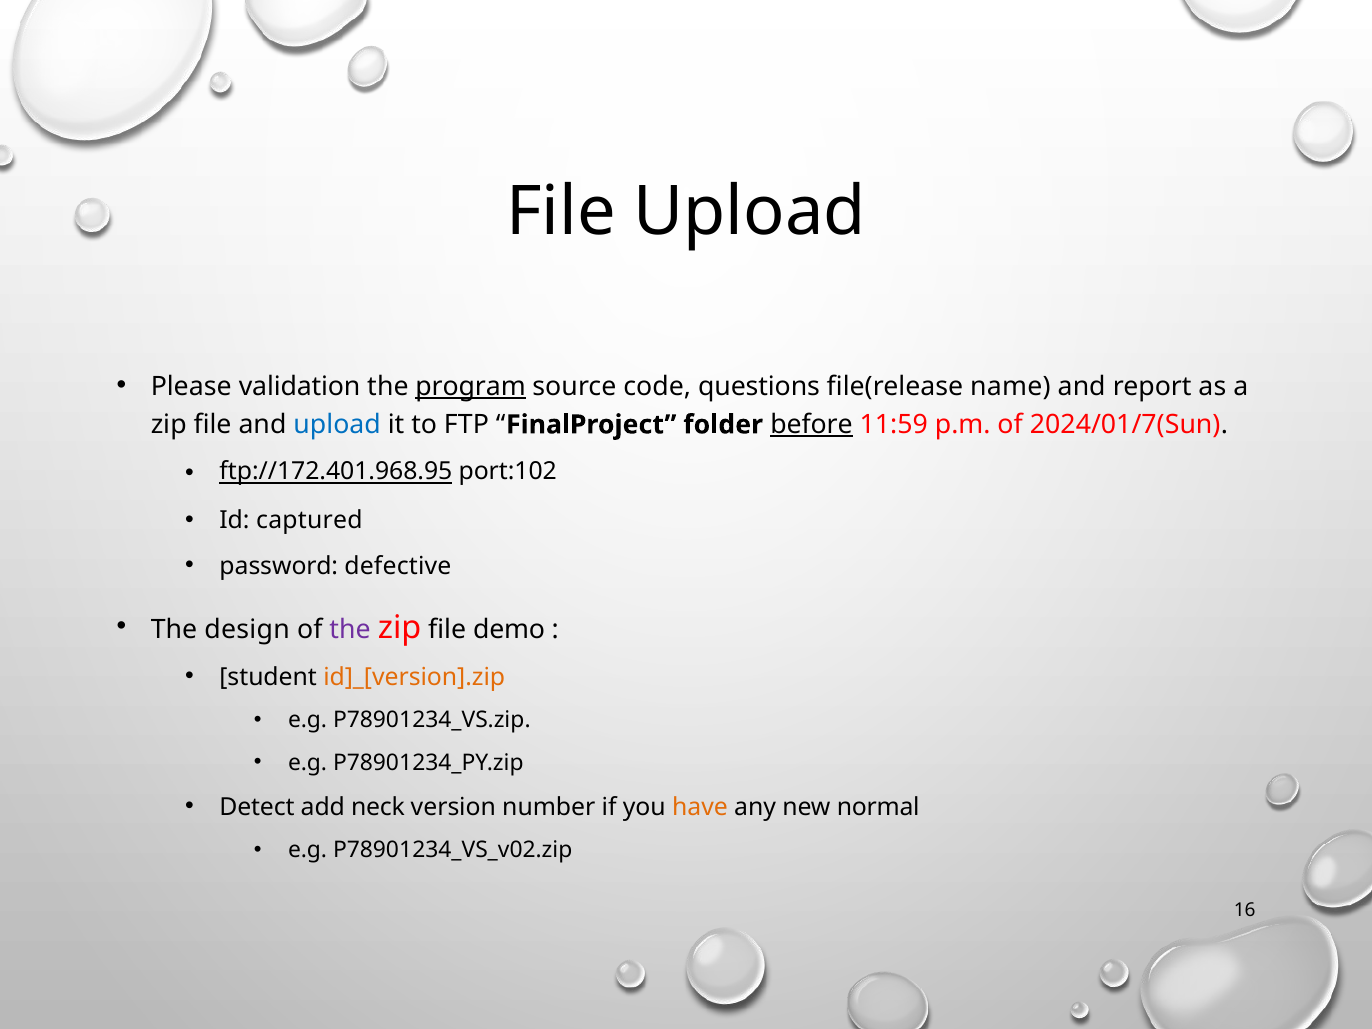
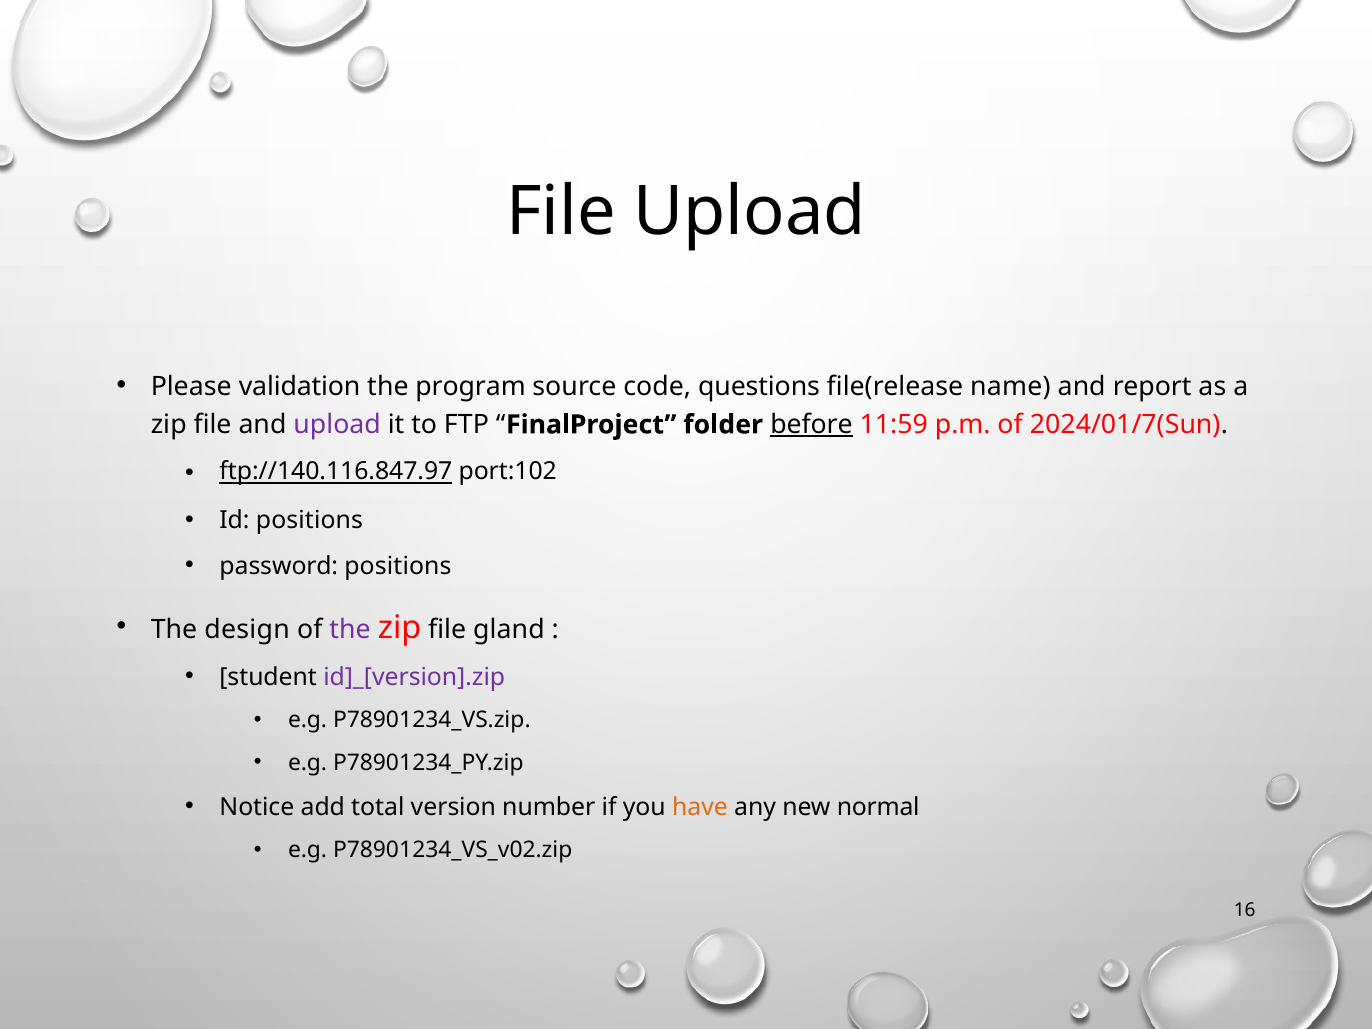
program underline: present -> none (471, 386)
upload colour: blue -> purple (337, 425)
ftp://172.401.968.95: ftp://172.401.968.95 -> ftp://140.116.847.97 (336, 472)
Id captured: captured -> positions (310, 521)
password defective: defective -> positions (398, 566)
demo: demo -> gland (509, 629)
id]_[version].zip colour: orange -> purple (414, 677)
Detect: Detect -> Notice (257, 807)
neck: neck -> total (378, 807)
